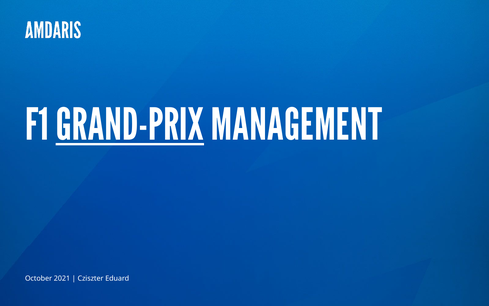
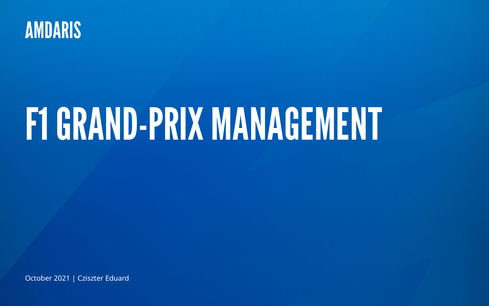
GRAND-PRIX underline: present -> none (130, 125)
